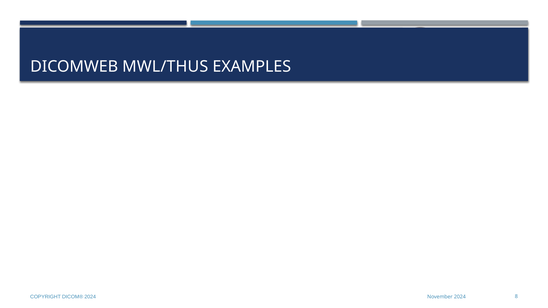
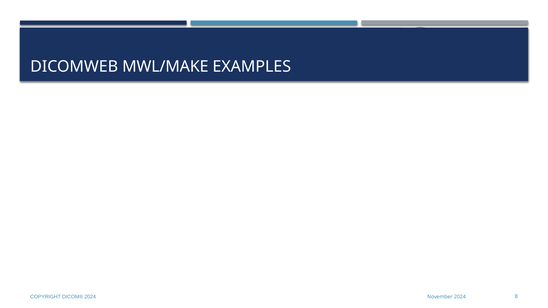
MWL/THUS: MWL/THUS -> MWL/MAKE (165, 67)
